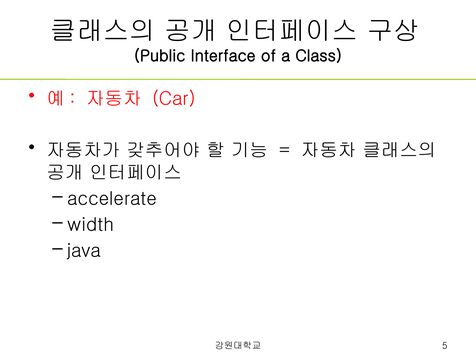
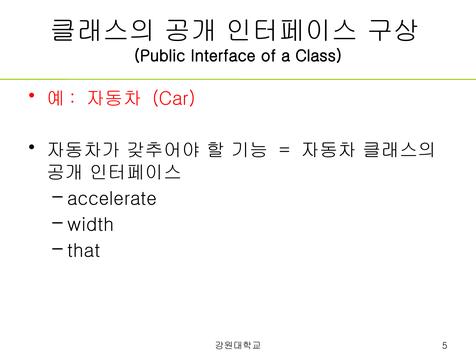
java: java -> that (84, 251)
